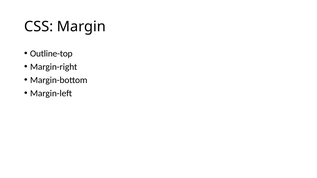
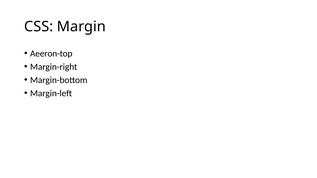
Outline-top: Outline-top -> Aeeron-top (51, 54)
